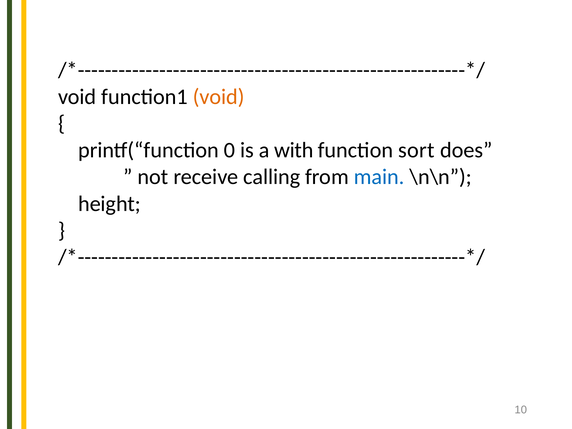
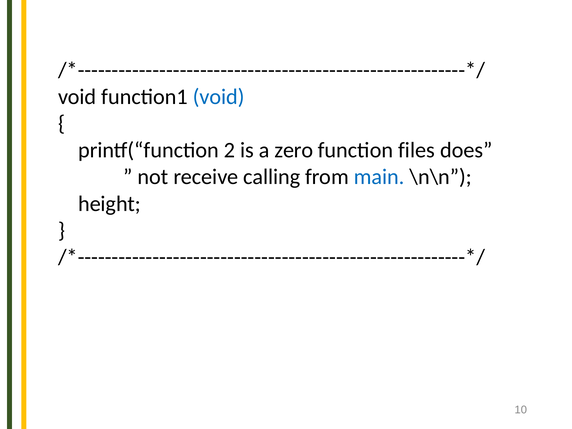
void colour: orange -> blue (219, 97)
0: 0 -> 2 (229, 150)
with: with -> zero (294, 150)
sort: sort -> files (417, 150)
